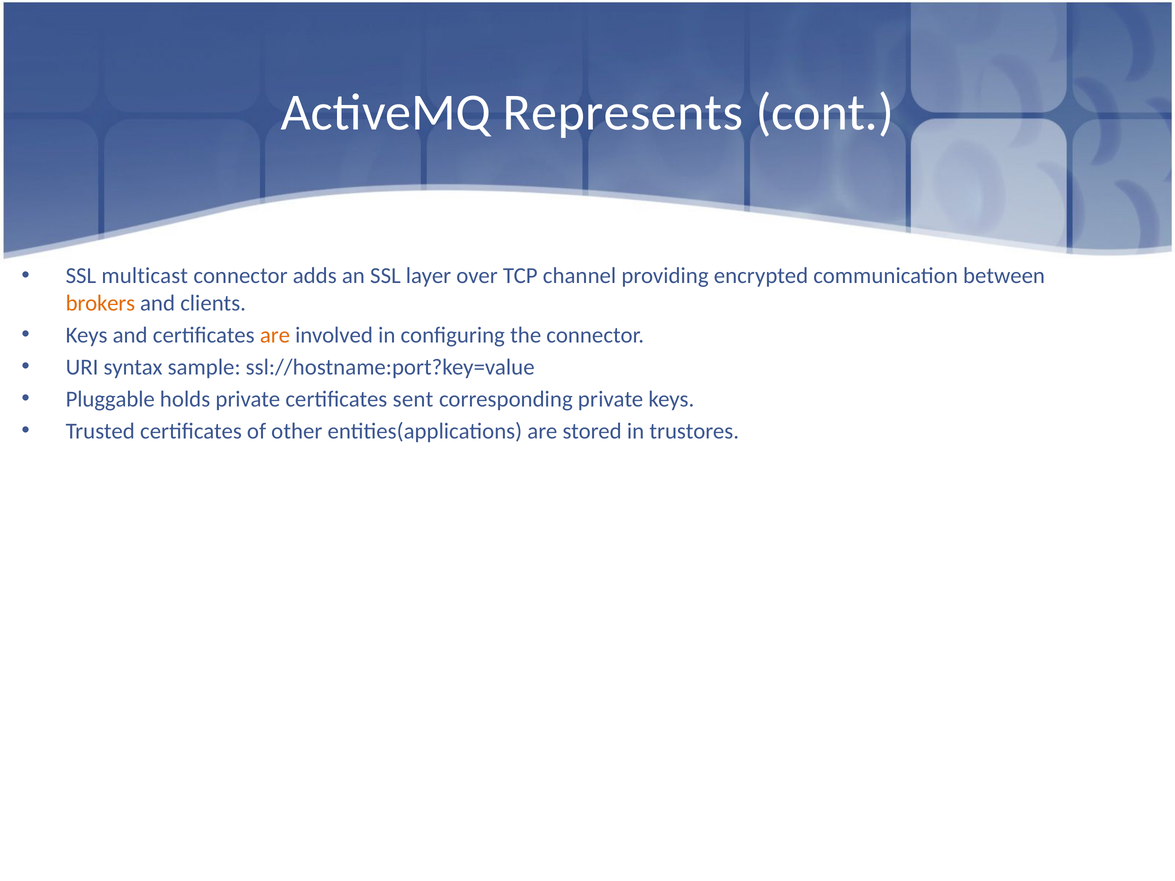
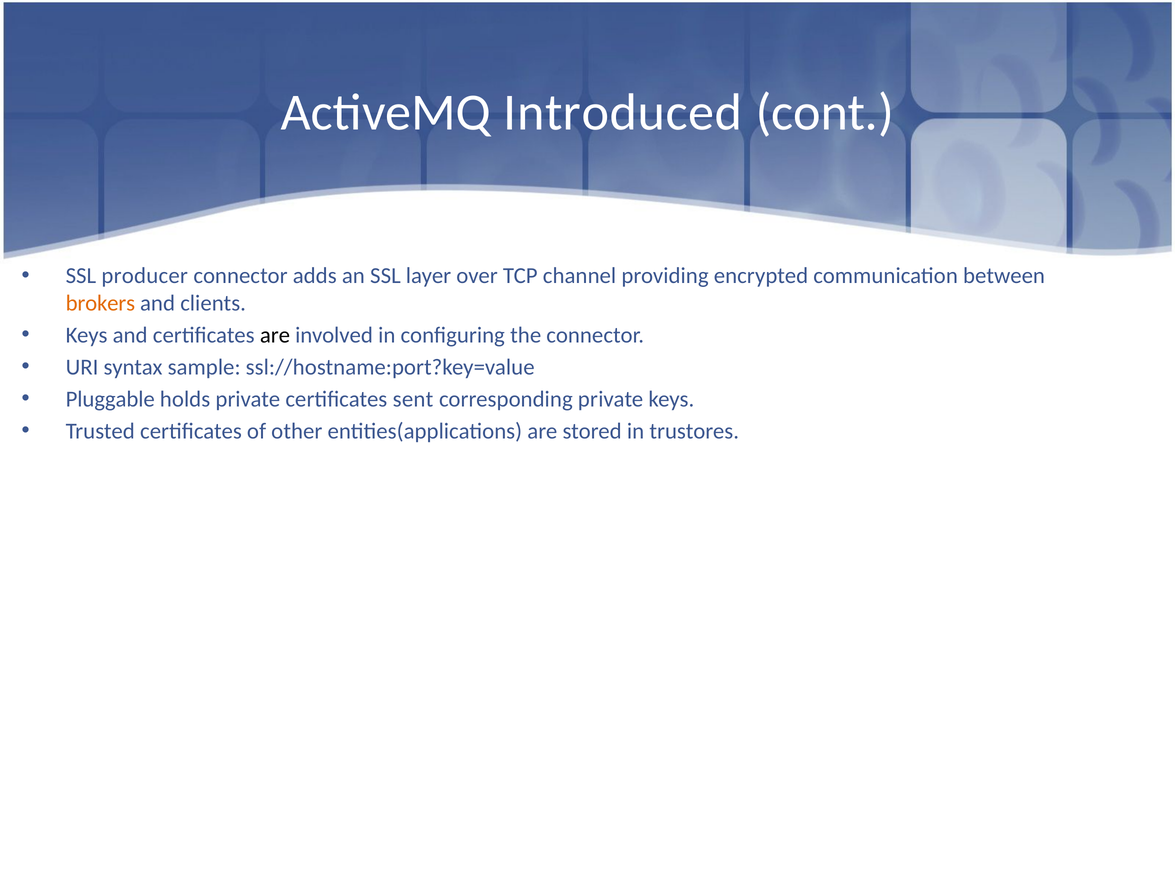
Represents: Represents -> Introduced (623, 112)
multicast: multicast -> producer (145, 276)
are colour: orange -> black (275, 335)
